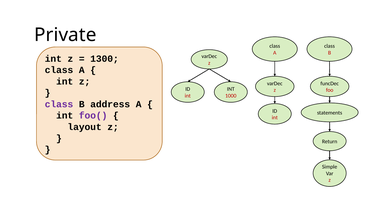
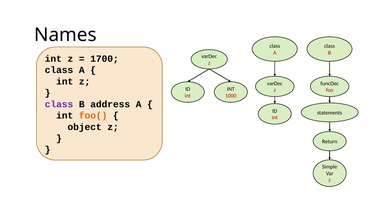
Private: Private -> Names (65, 35)
1300: 1300 -> 1700 (104, 59)
foo( colour: purple -> orange (93, 116)
layout: layout -> object (85, 127)
